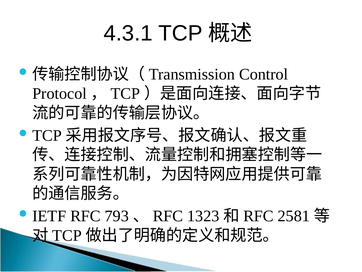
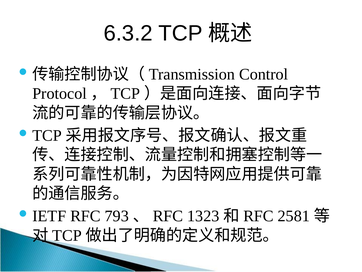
4.3.1: 4.3.1 -> 6.3.2 (128, 33)
